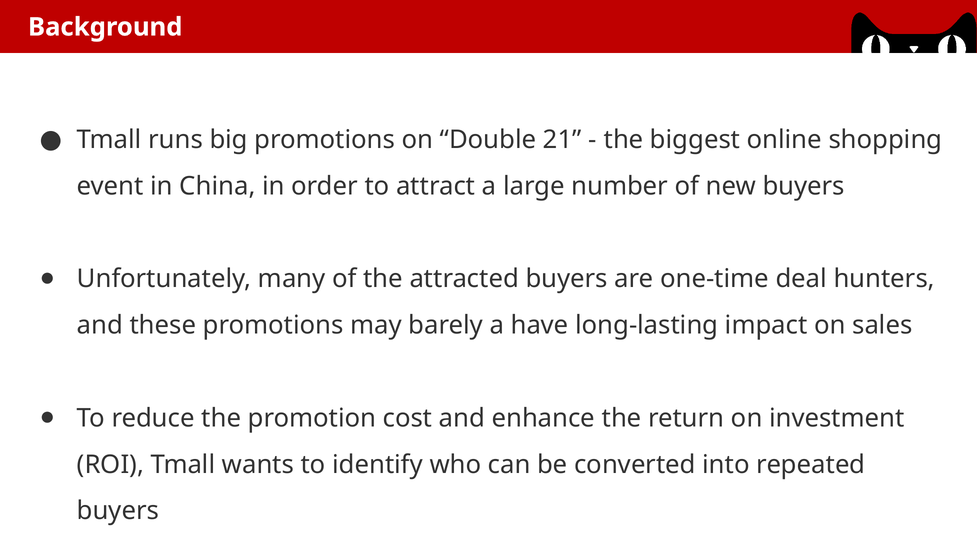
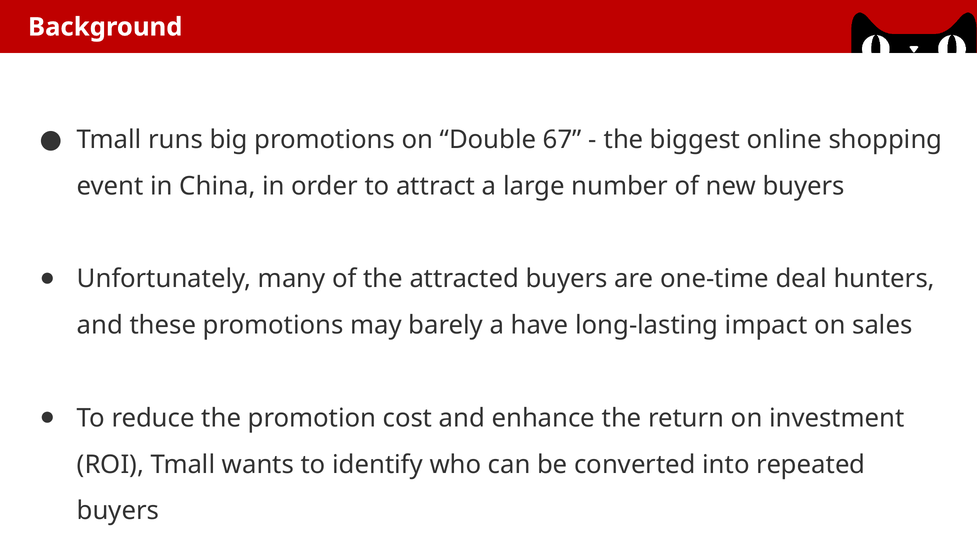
21: 21 -> 67 (562, 139)
